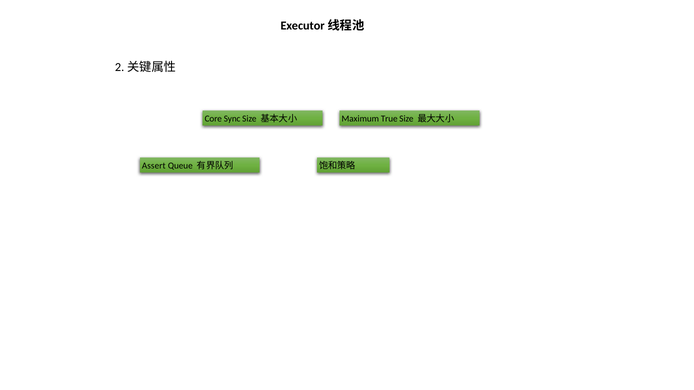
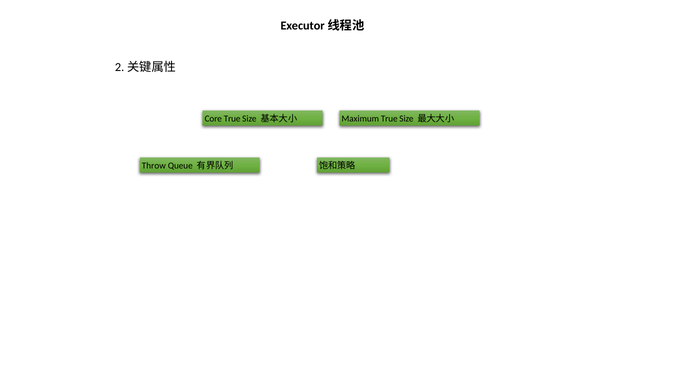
Core Sync: Sync -> True (232, 119)
Assert: Assert -> Throw (154, 166)
